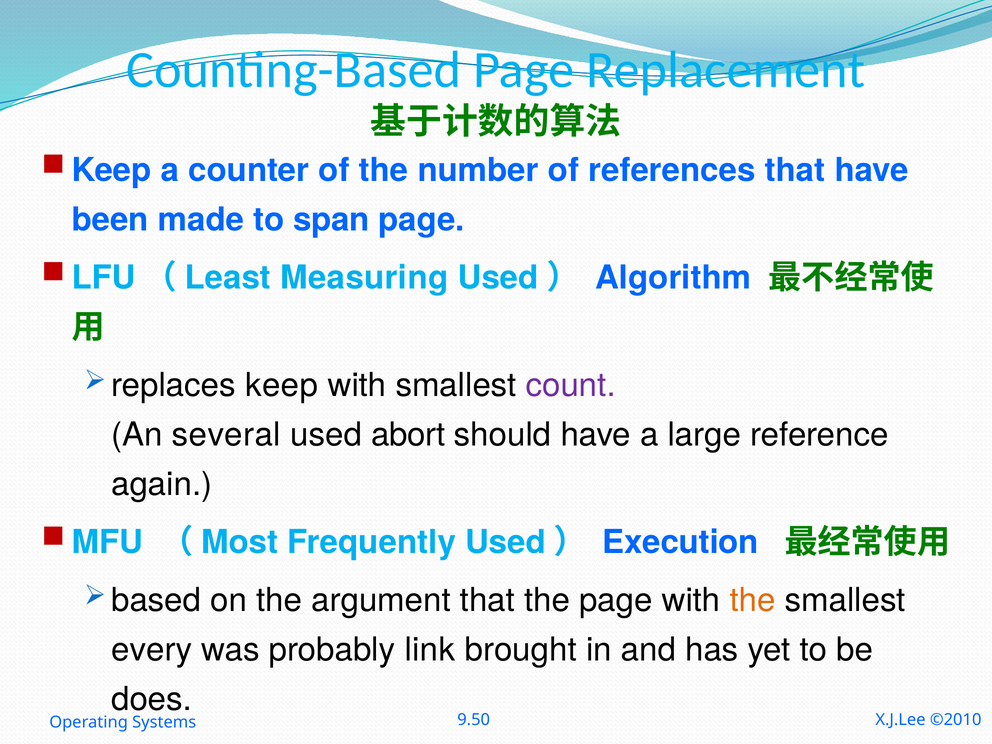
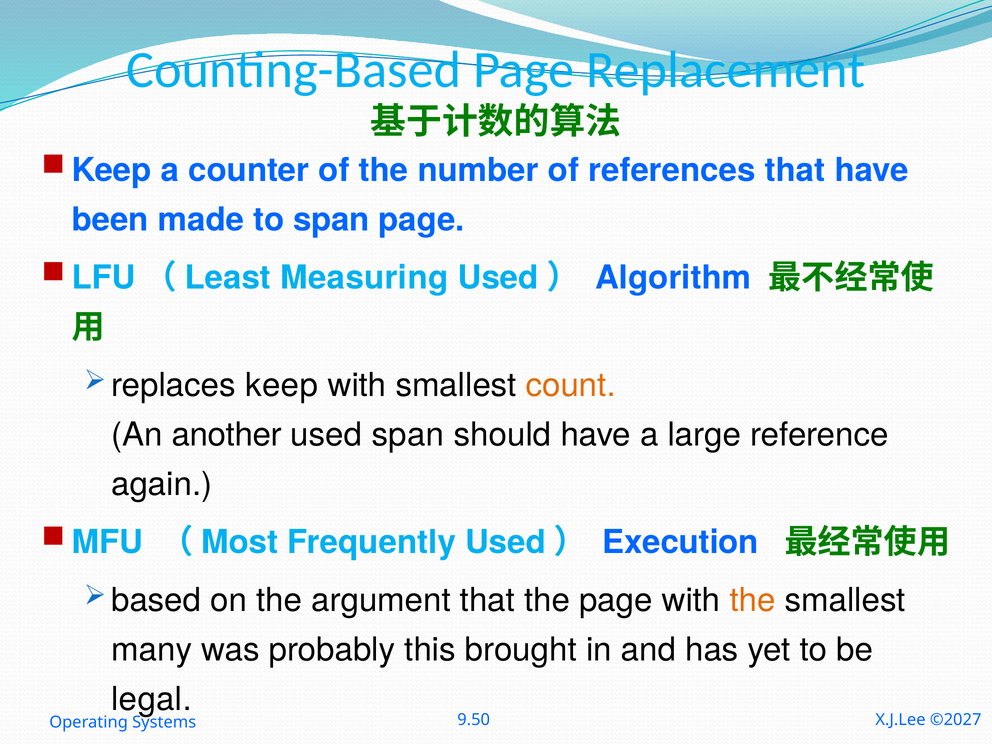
count colour: purple -> orange (571, 385)
several: several -> another (227, 435)
used abort: abort -> span (408, 435)
every: every -> many (152, 650)
link: link -> this (430, 650)
does: does -> legal (151, 699)
©2010: ©2010 -> ©2027 (956, 720)
